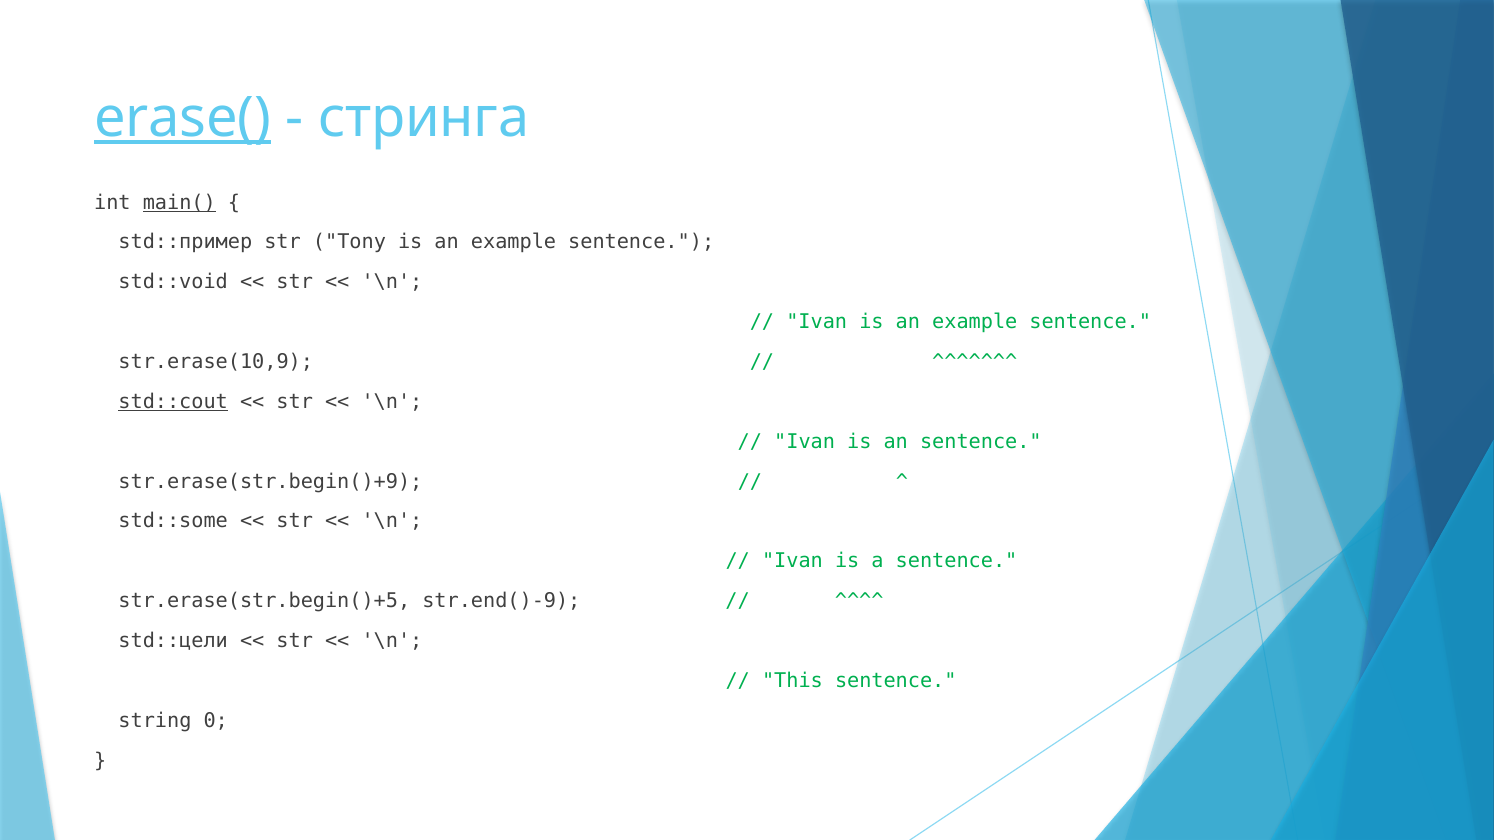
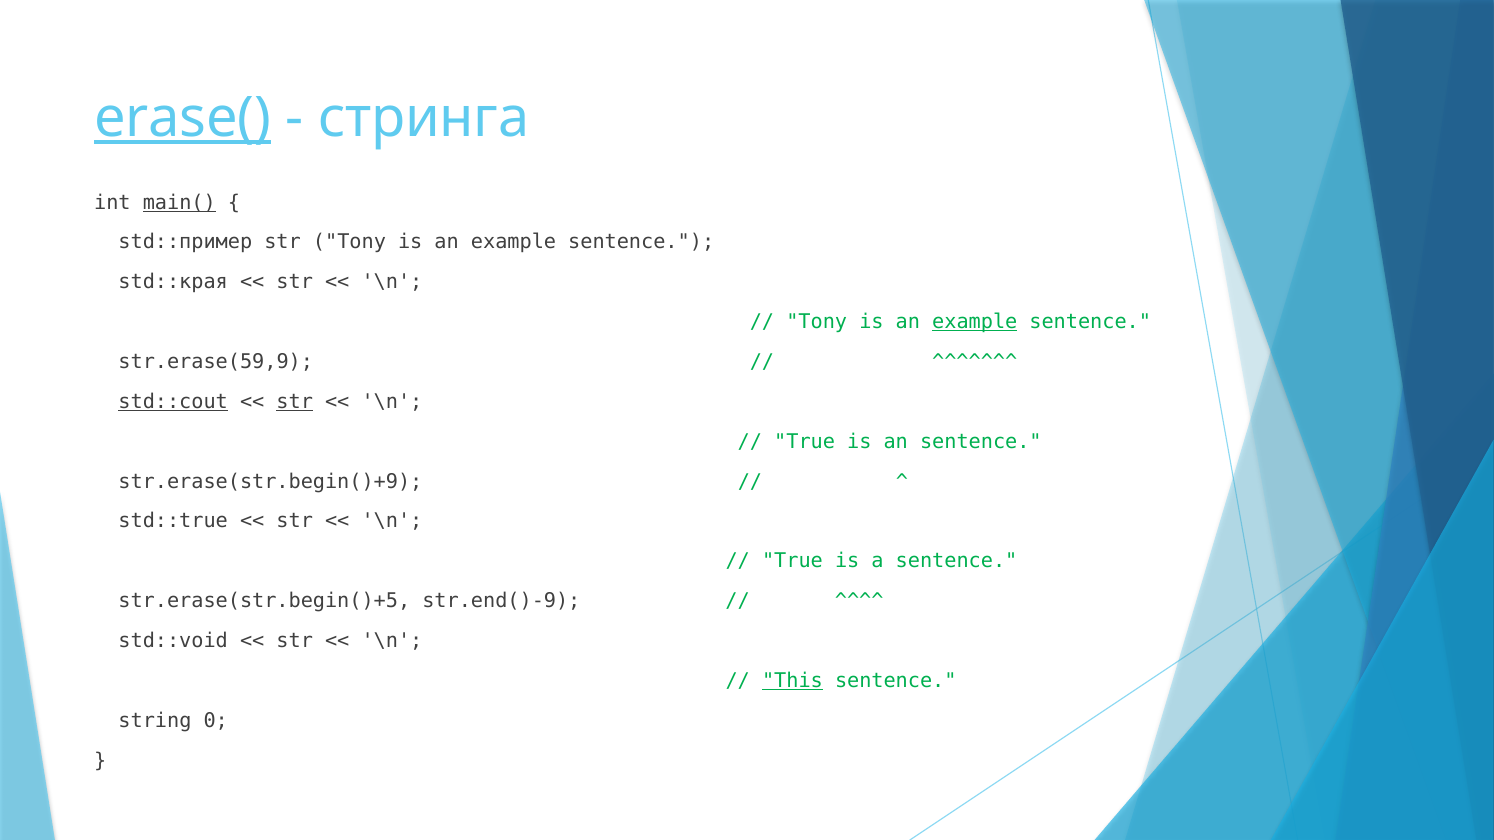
std::void: std::void -> std::края (173, 282)
Ivan: Ivan -> Tony (817, 322)
example underline: none -> present (975, 322)
str.erase(10,9: str.erase(10,9 -> str.erase(59,9 (216, 362)
str underline: none -> present (295, 402)
Ivan: Ivan -> True (805, 442)
std::some: std::some -> std::true (173, 522)
Ivan: Ivan -> True (792, 561)
std::цели: std::цели -> std::void (173, 641)
This underline: none -> present (792, 681)
